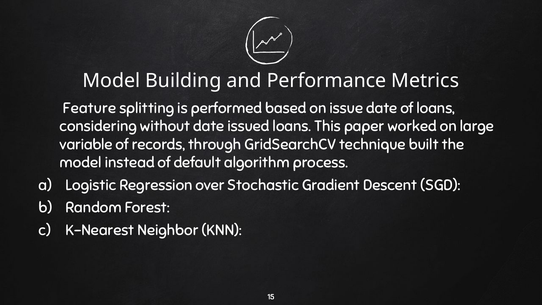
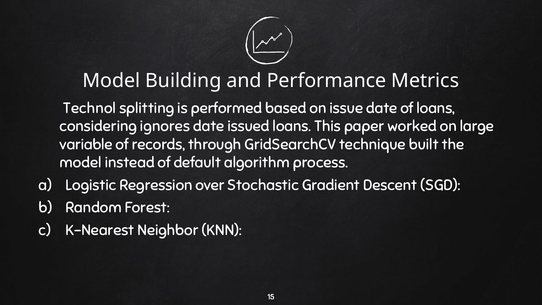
Feature: Feature -> Technol (89, 108)
without: without -> ignores (165, 126)
